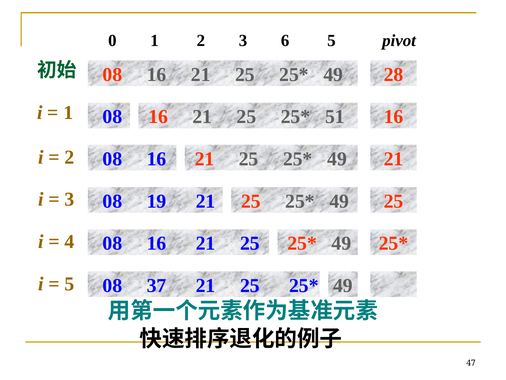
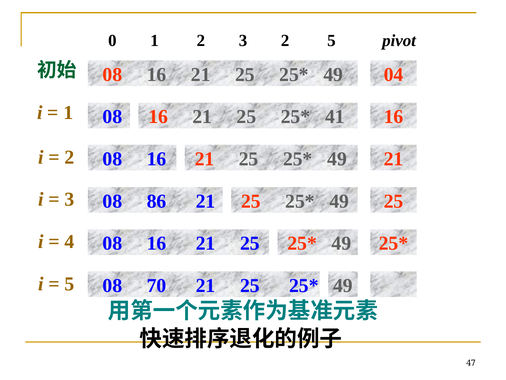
3 6: 6 -> 2 (285, 40)
28: 28 -> 04 (394, 74)
51: 51 -> 41 (335, 117)
19: 19 -> 86 (157, 201)
37: 37 -> 70 (157, 285)
